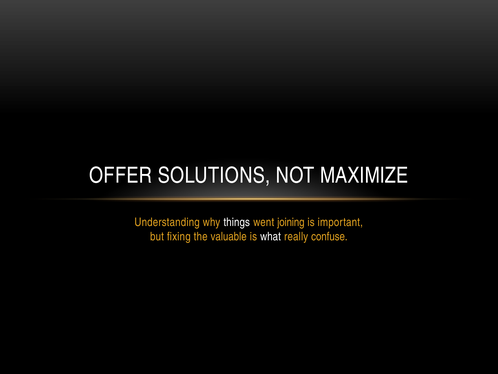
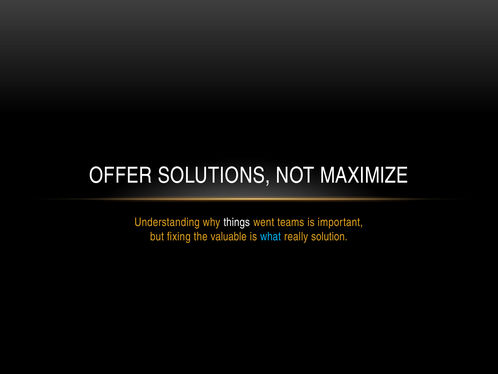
joining: joining -> teams (291, 222)
what colour: white -> light blue (271, 236)
confuse: confuse -> solution (329, 236)
